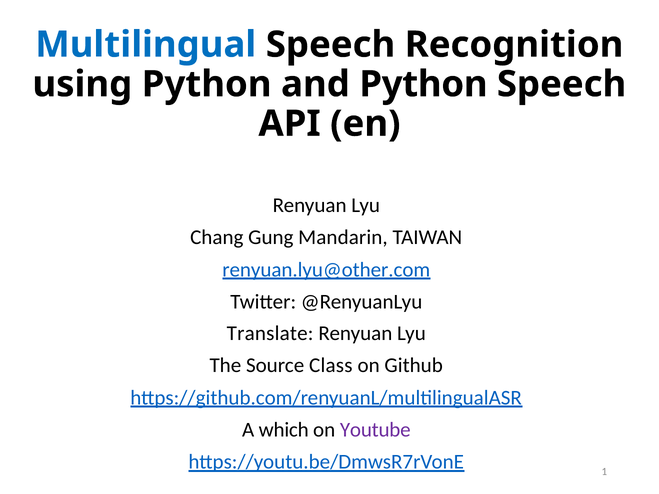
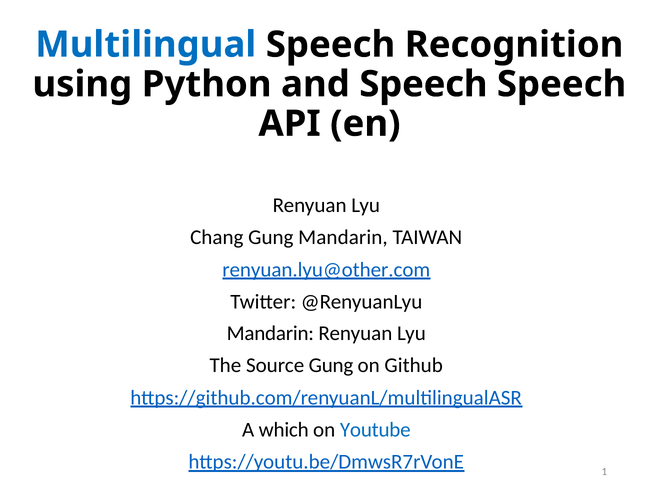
and Python: Python -> Speech (423, 84)
Translate: Translate -> Mandarin (270, 334)
Source Class: Class -> Gung (331, 365)
Youtube colour: purple -> blue (375, 430)
